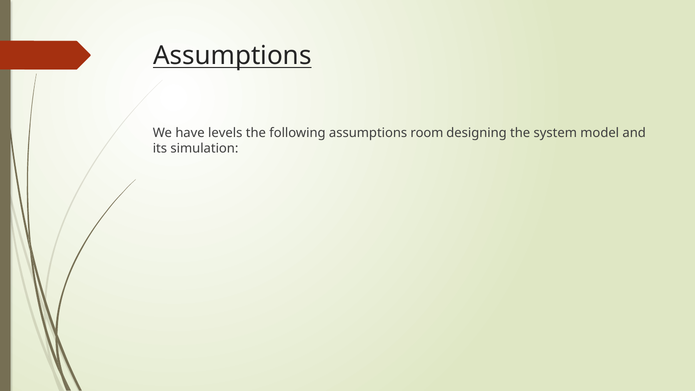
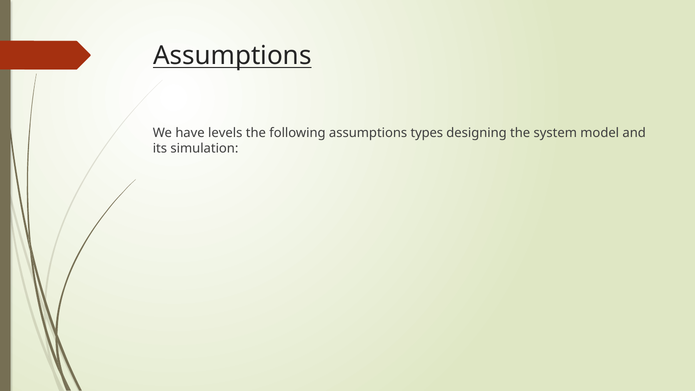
room: room -> types (427, 133)
